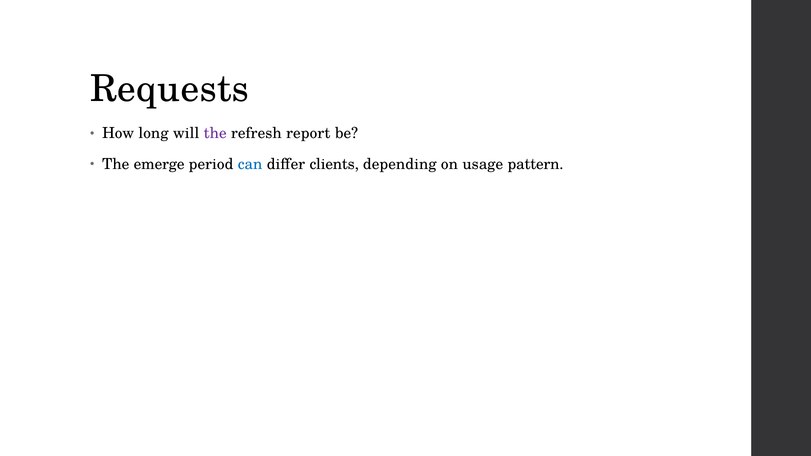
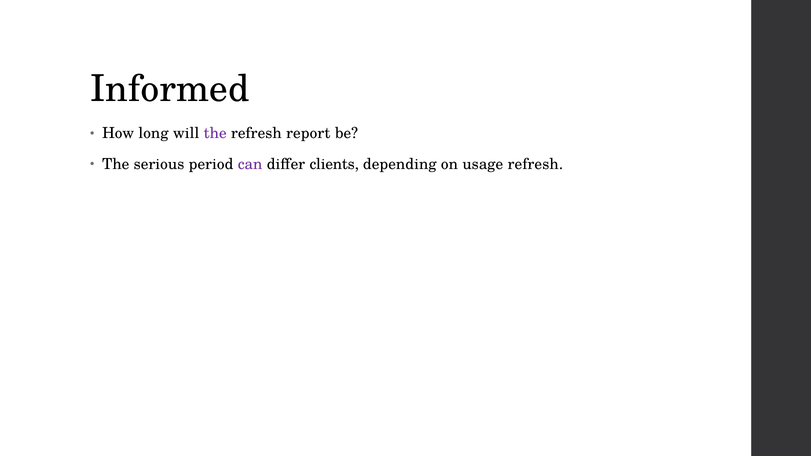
Requests: Requests -> Informed (170, 89)
emerge: emerge -> serious (159, 164)
can colour: blue -> purple (250, 164)
usage pattern: pattern -> refresh (535, 164)
